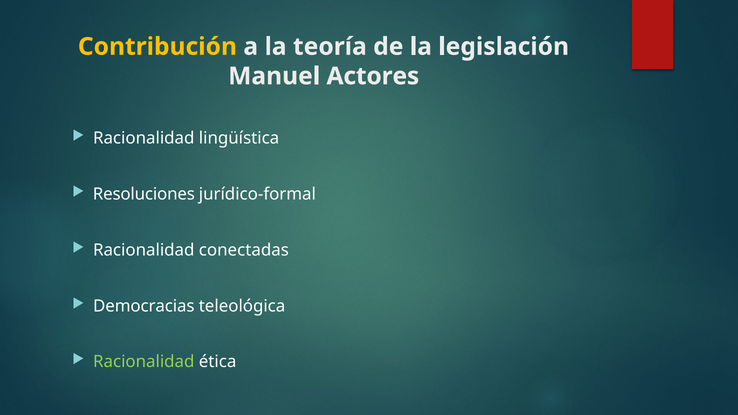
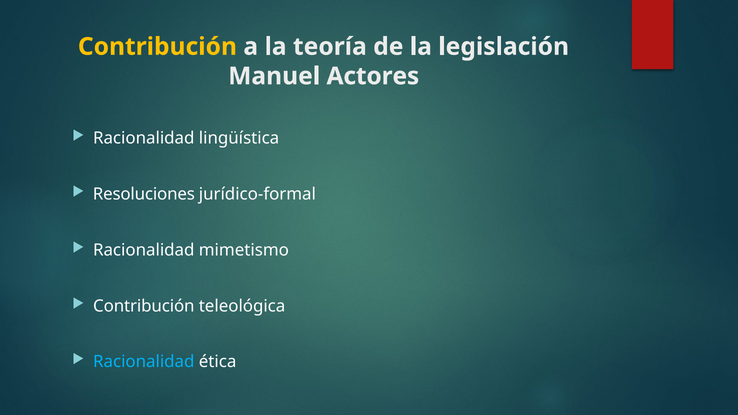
conectadas: conectadas -> mimetismo (244, 250)
Democracias: Democracias -> Contribución (144, 306)
Racionalidad colour: light green -> light blue (144, 362)
